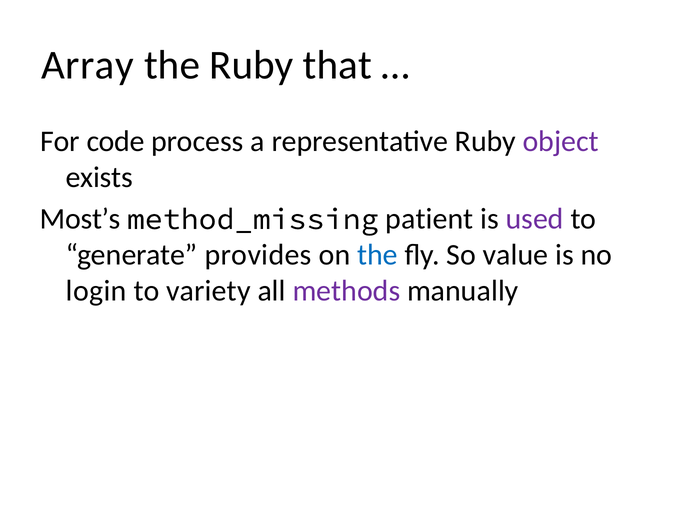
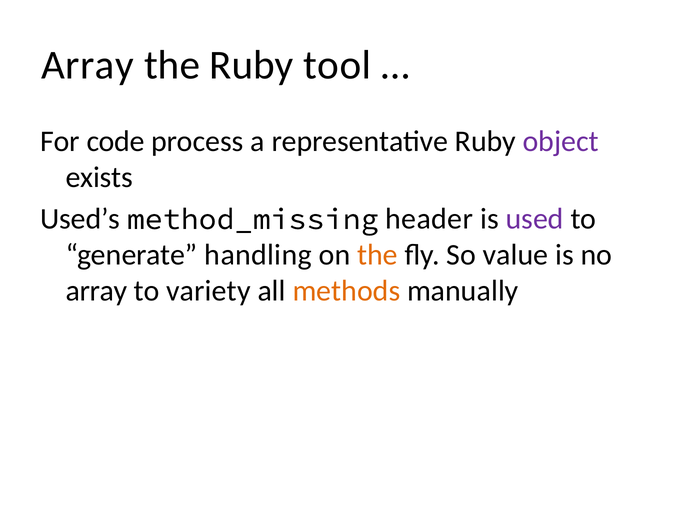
that: that -> tool (337, 65)
Most’s: Most’s -> Used’s (80, 219)
patient: patient -> header (429, 219)
provides: provides -> handling (258, 255)
the colour: blue -> orange (377, 255)
login: login -> array (96, 291)
methods colour: purple -> orange (346, 291)
